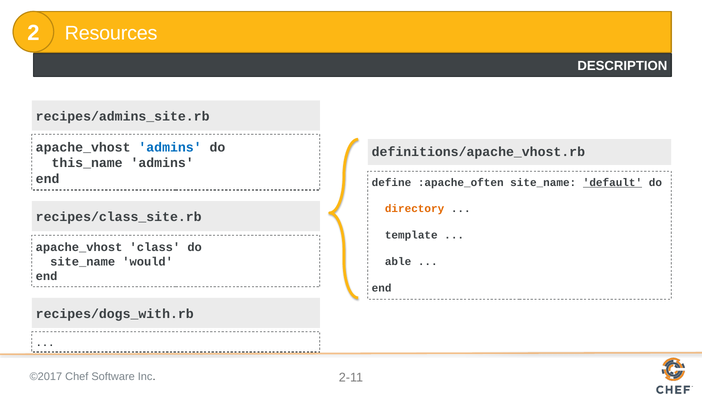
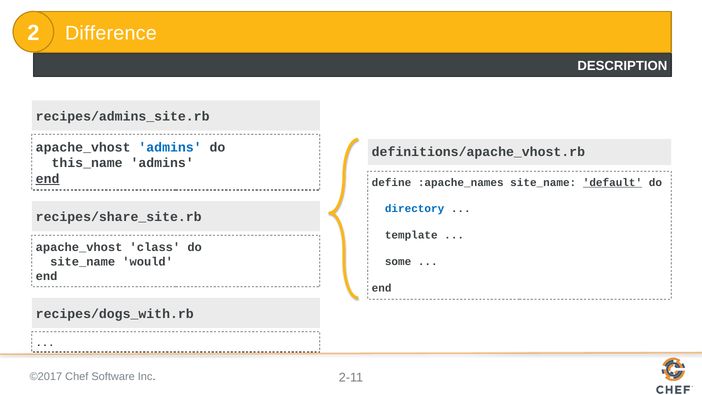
Resources: Resources -> Difference (111, 33)
end underline: none -> present (48, 179)
:apache_often: :apache_often -> :apache_names (461, 182)
directory colour: orange -> blue (415, 209)
recipes/class_site.rb: recipes/class_site.rb -> recipes/share_site.rb (119, 217)
able: able -> some (398, 261)
